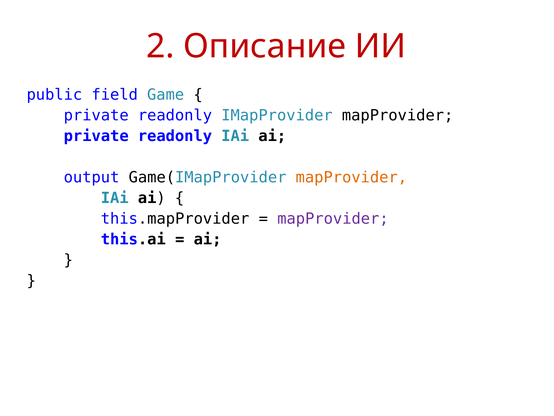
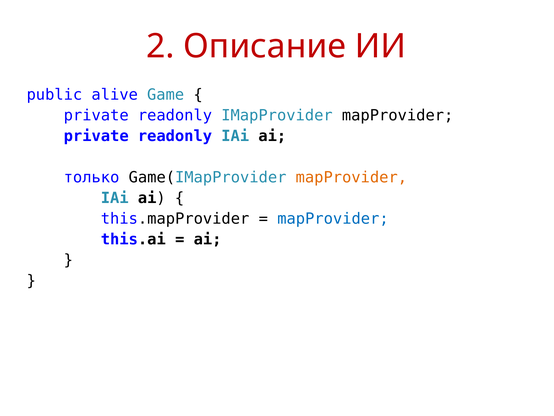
field: field -> alive (115, 95)
output: output -> только (92, 177)
mapProvider colour: purple -> blue (333, 218)
